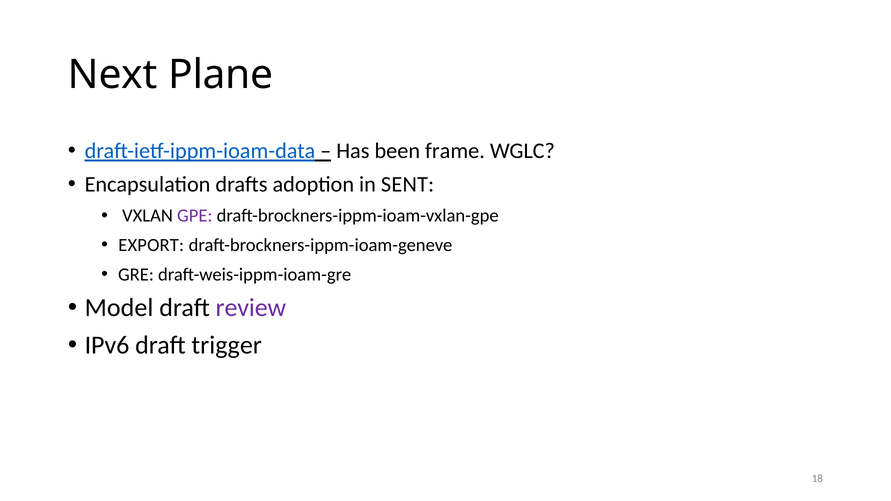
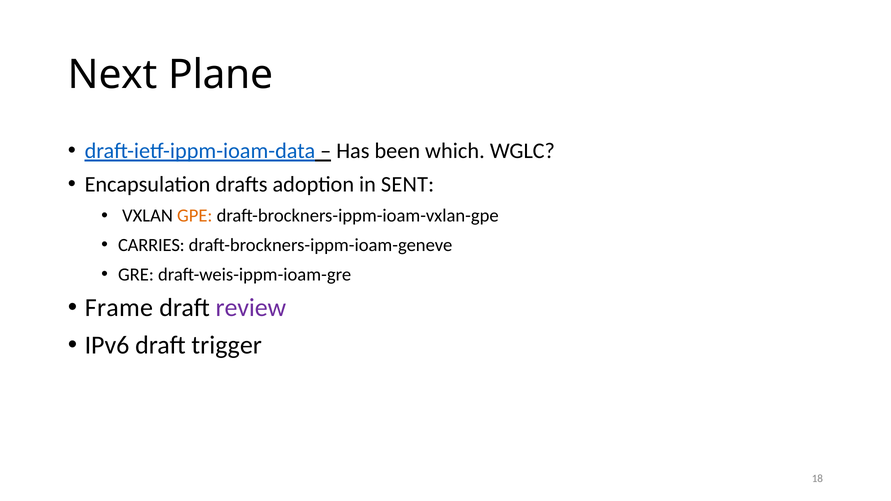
frame: frame -> which (455, 151)
GPE colour: purple -> orange (195, 216)
EXPORT: EXPORT -> CARRIES (151, 245)
Model: Model -> Frame (119, 308)
